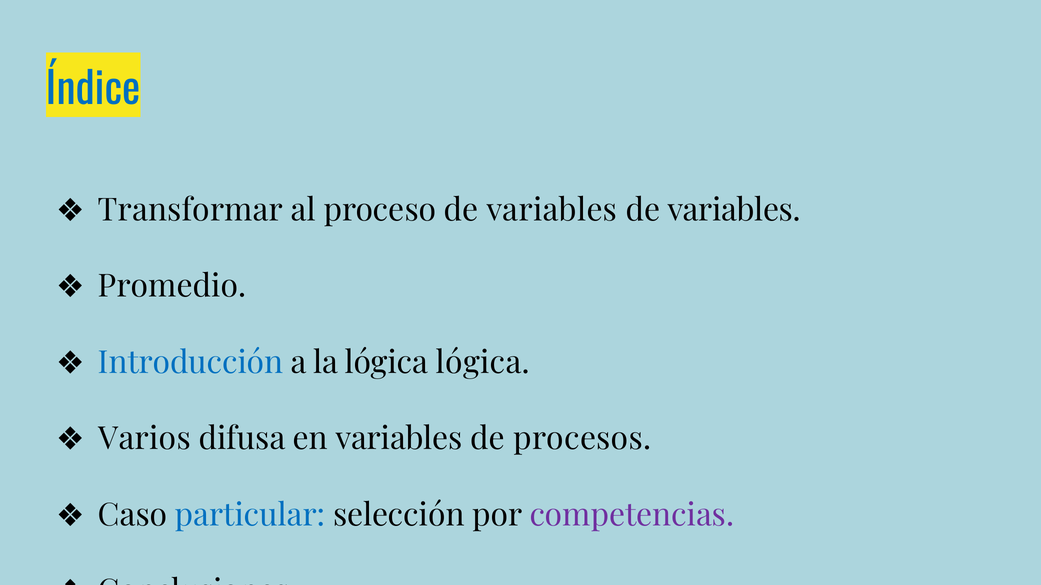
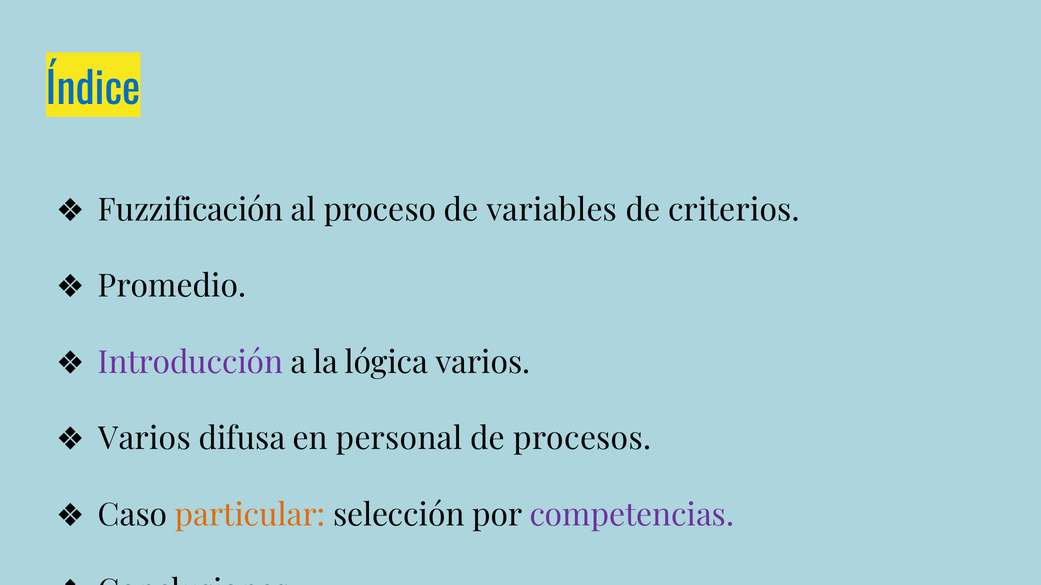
Transformar: Transformar -> Fuzzificación (191, 210)
variables: variables -> criterios (734, 210)
Introducción colour: blue -> purple (191, 363)
lógica lógica: lógica -> varios (483, 363)
en variables: variables -> personal (399, 439)
particular colour: blue -> orange (250, 516)
